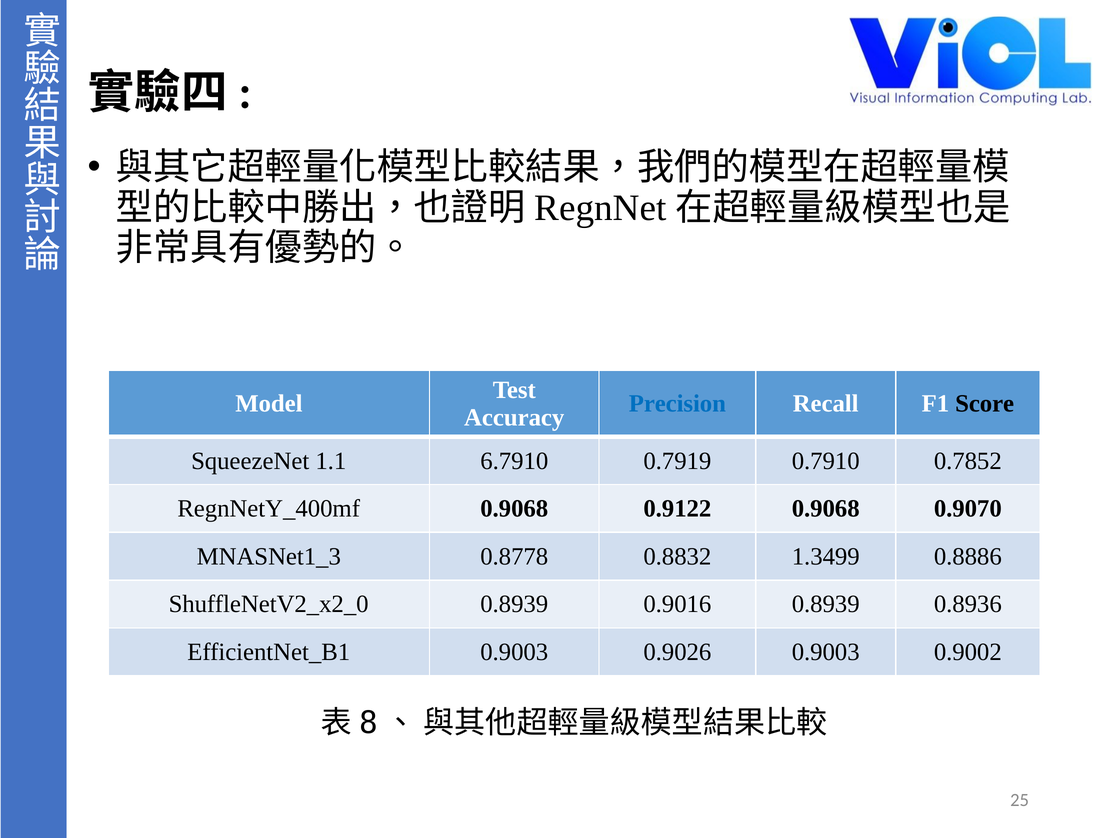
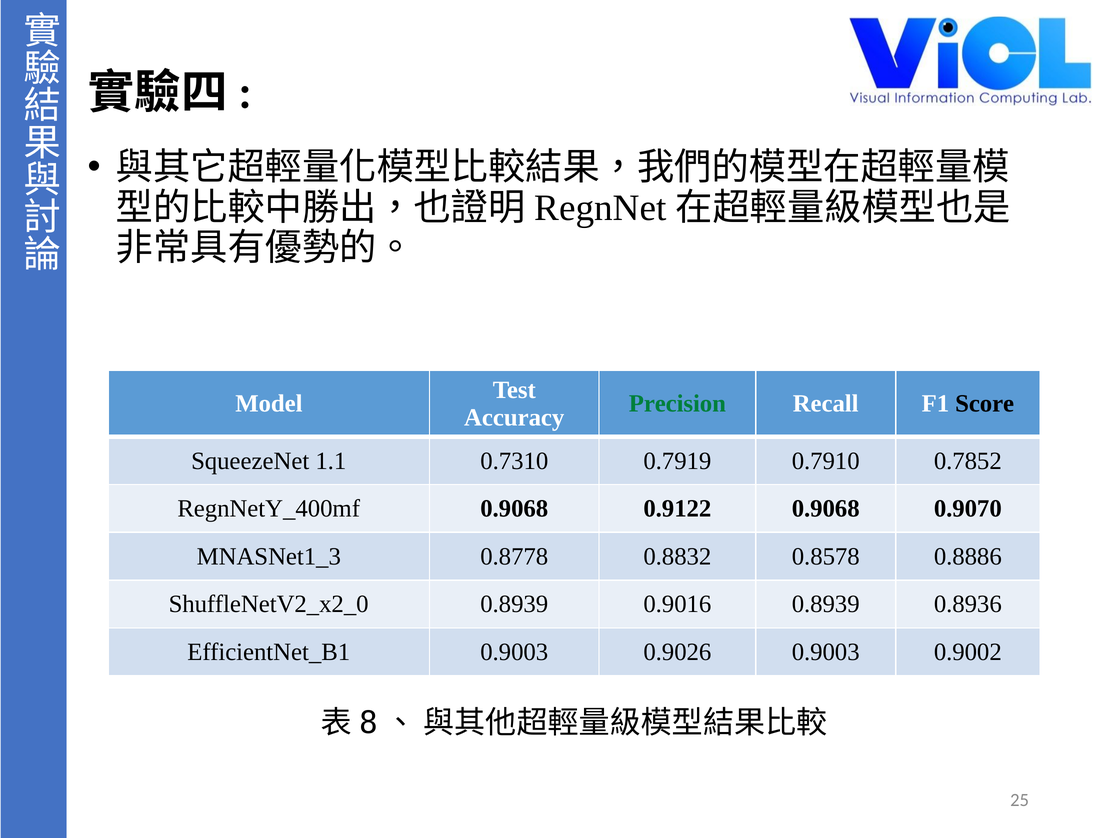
Precision colour: blue -> green (677, 404)
6.7910: 6.7910 -> 0.7310 (514, 461)
1.3499: 1.3499 -> 0.8578 (826, 556)
